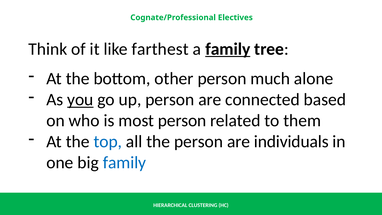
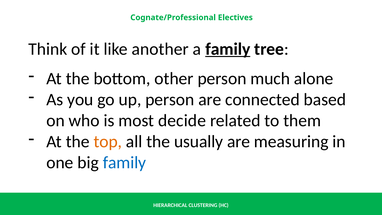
farthest: farthest -> another (160, 49)
you underline: present -> none (80, 100)
most person: person -> decide (182, 121)
top colour: blue -> orange (108, 142)
the person: person -> usually (199, 142)
individuals: individuals -> measuring (291, 142)
